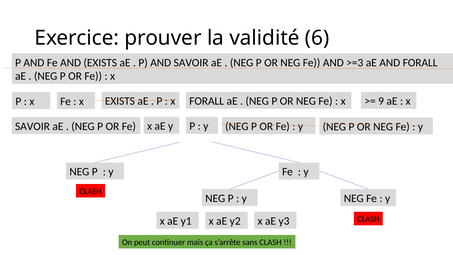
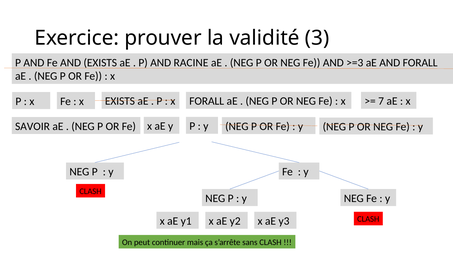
6: 6 -> 3 (317, 38)
AND SAVOIR: SAVOIR -> RACINE (191, 63)
9: 9 -> 7 (381, 101)
